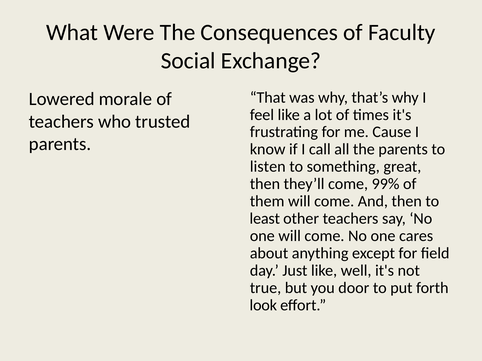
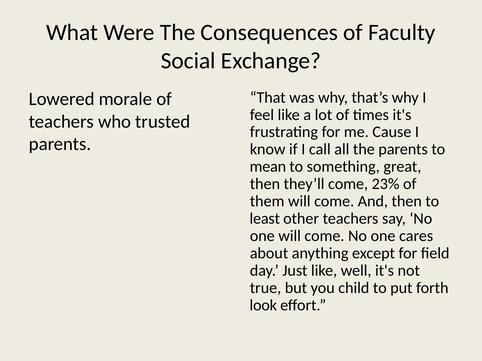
listen: listen -> mean (268, 167)
99%: 99% -> 23% (386, 184)
door: door -> child (354, 288)
